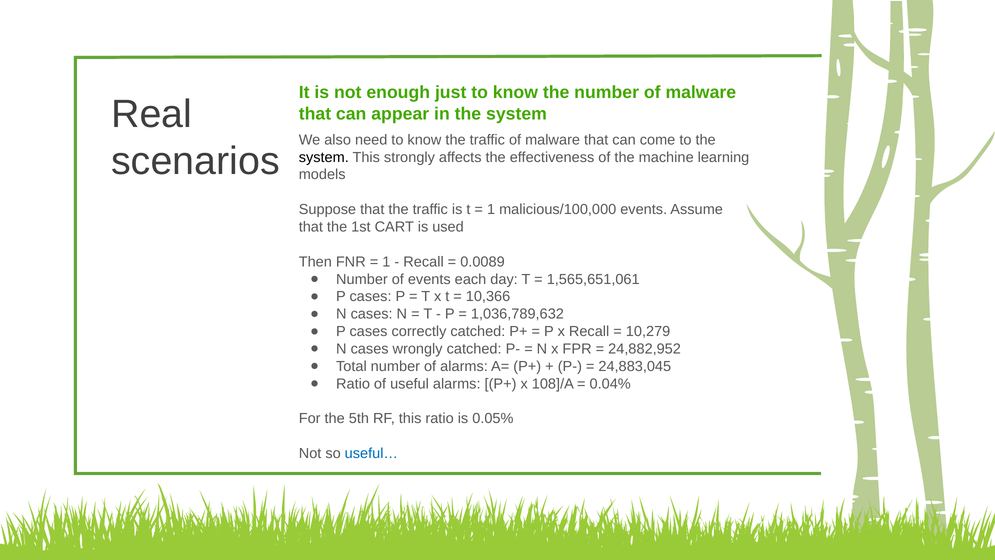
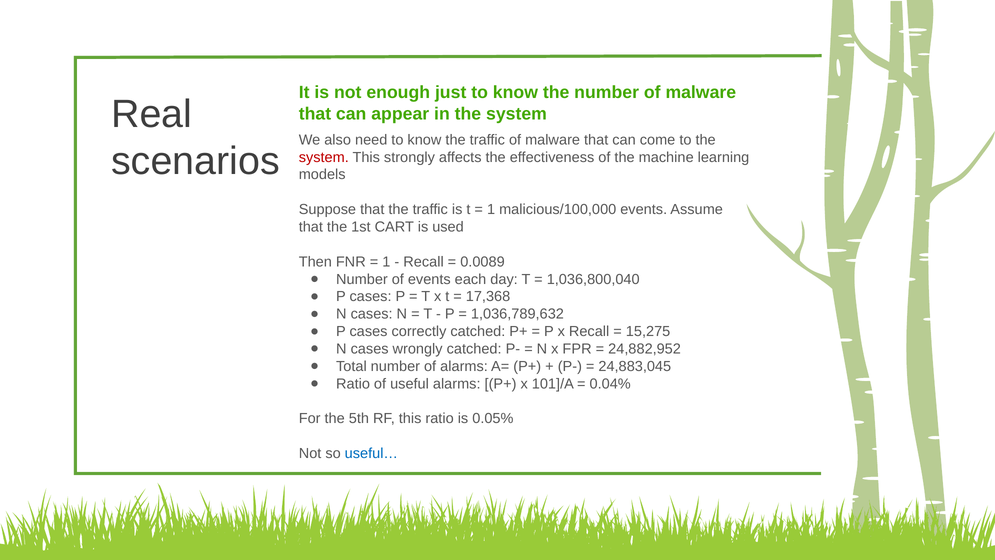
system colour: black -> red (324, 157)
1,565,651,061: 1,565,651,061 -> 1,036,800,040 (593, 279)
10,366: 10,366 -> 17,368 (488, 296)
10,279: 10,279 -> 15,275 (648, 331)
108]/A: 108]/A -> 101]/A (553, 384)
